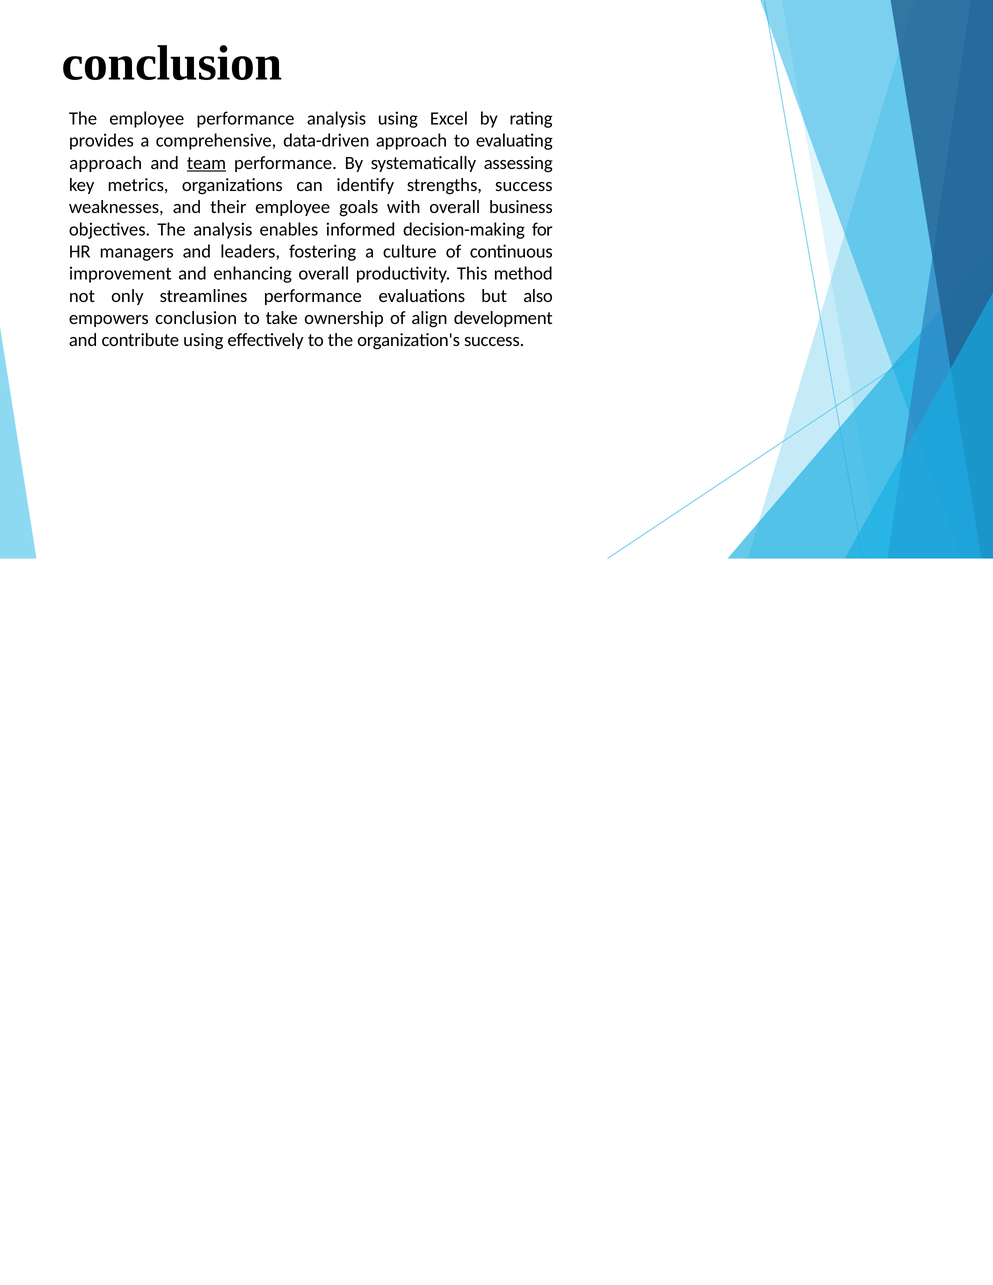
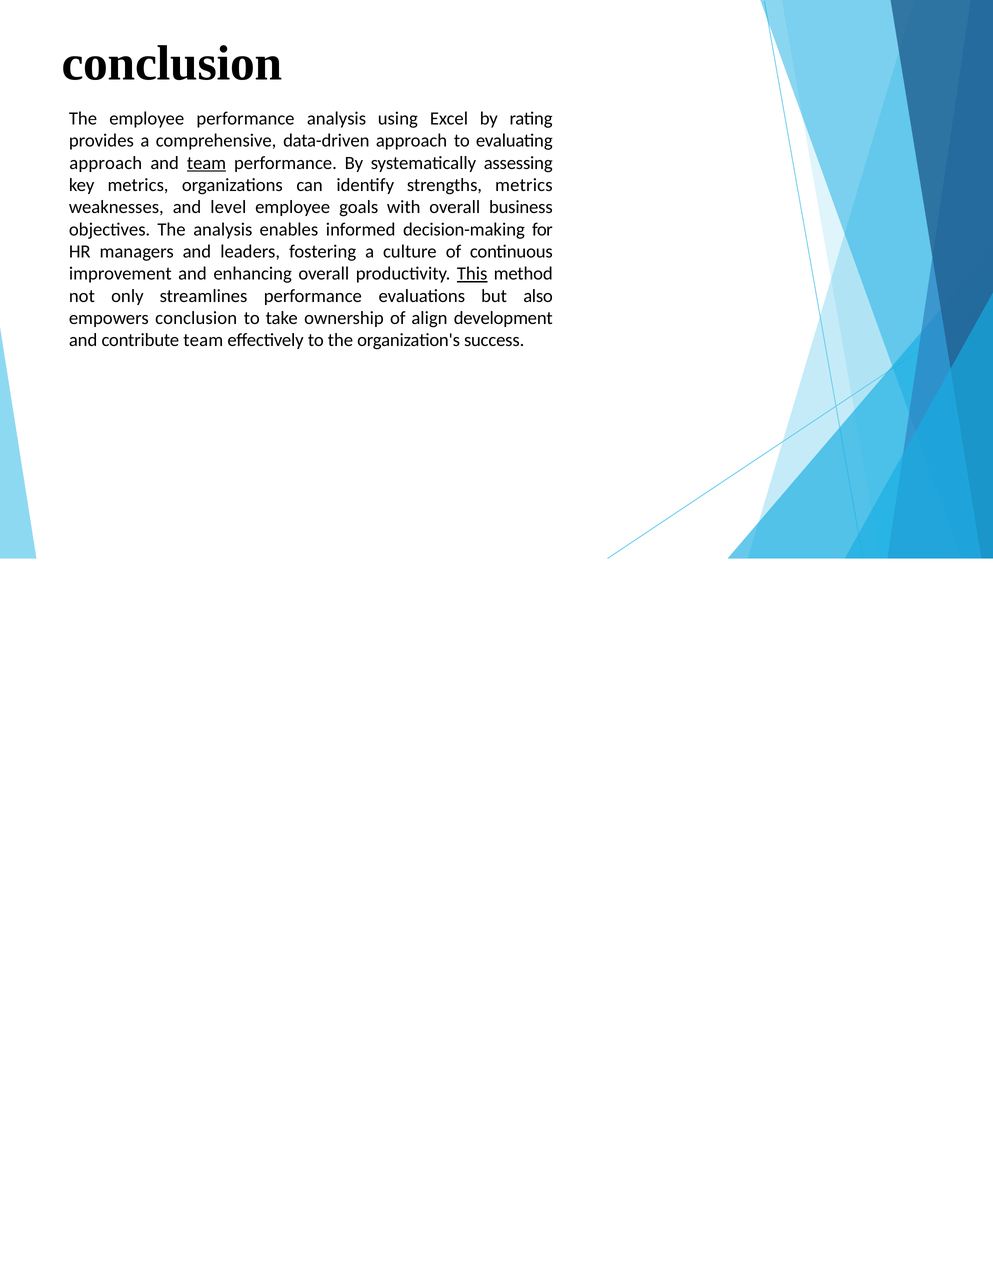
strengths success: success -> metrics (524, 185)
their: their -> level (228, 207)
This underline: none -> present (472, 274)
contribute using: using -> team (203, 340)
